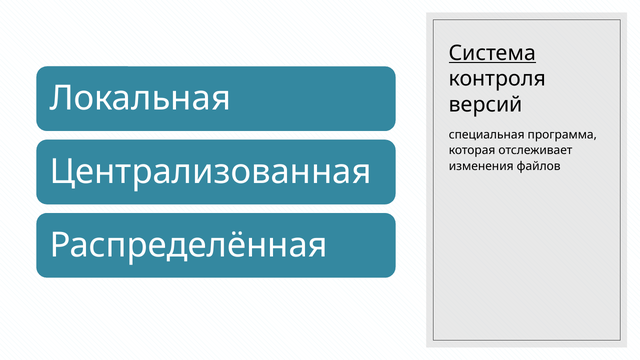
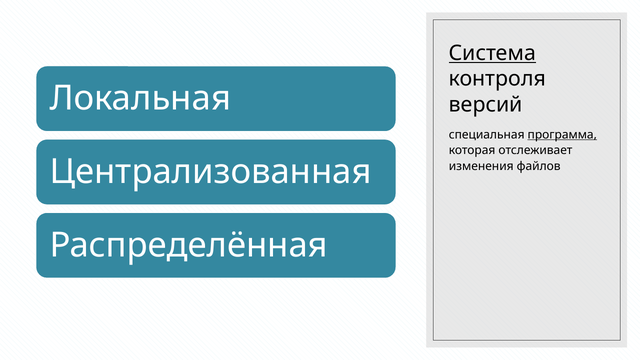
программа underline: none -> present (562, 135)
